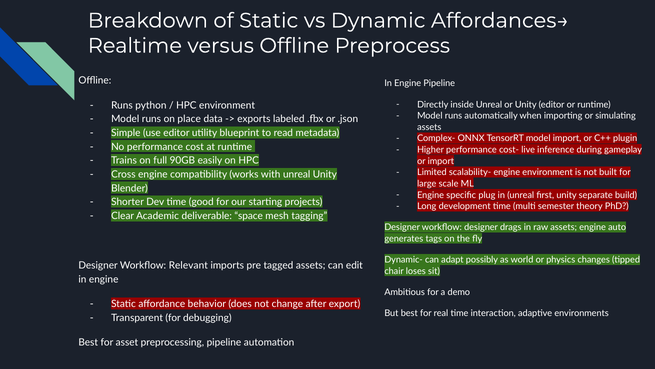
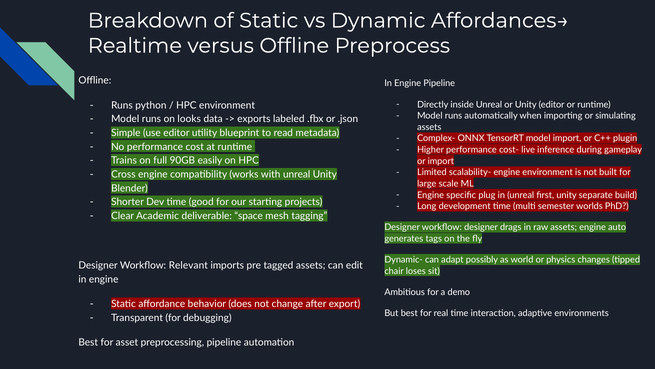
place: place -> looks (189, 119)
theory: theory -> worlds (589, 206)
